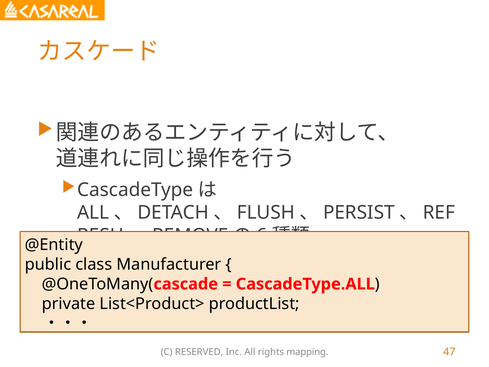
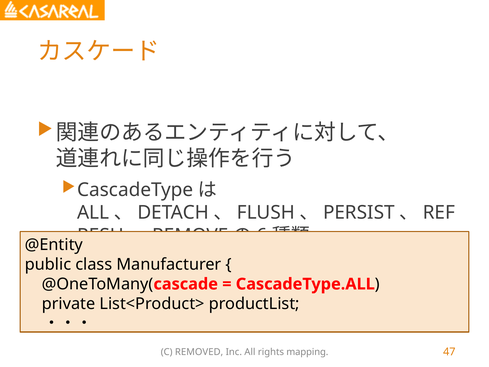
RESERVED: RESERVED -> REMOVED (199, 352)
